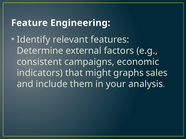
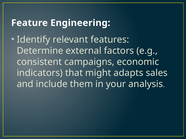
graphs: graphs -> adapts (128, 73)
